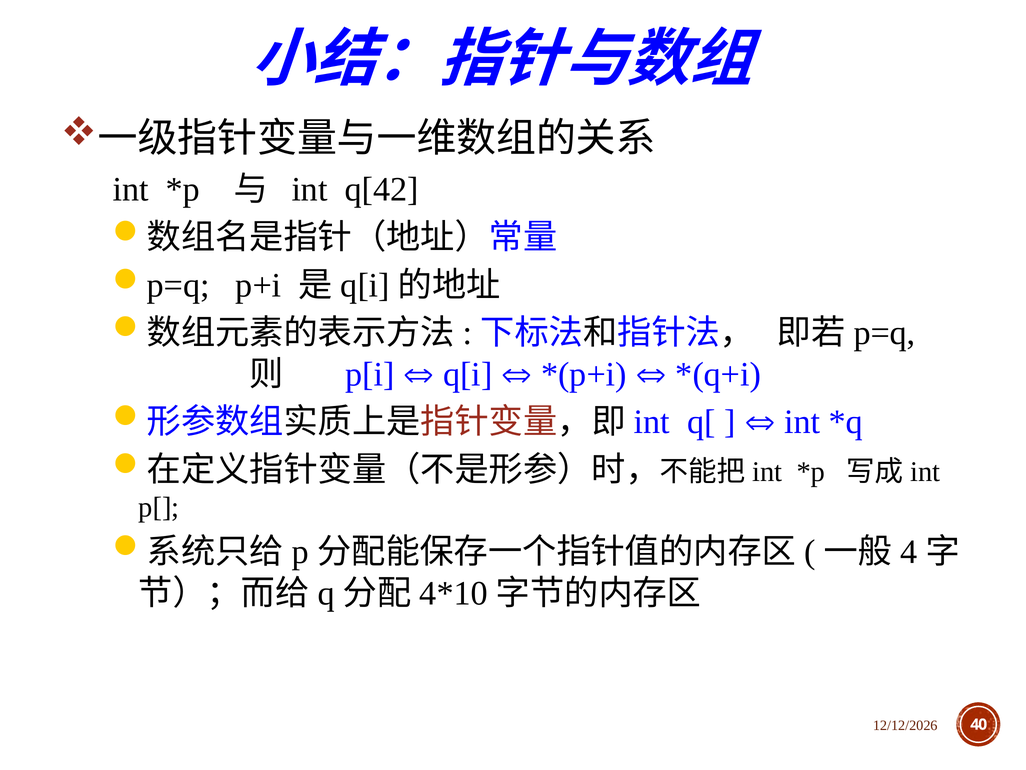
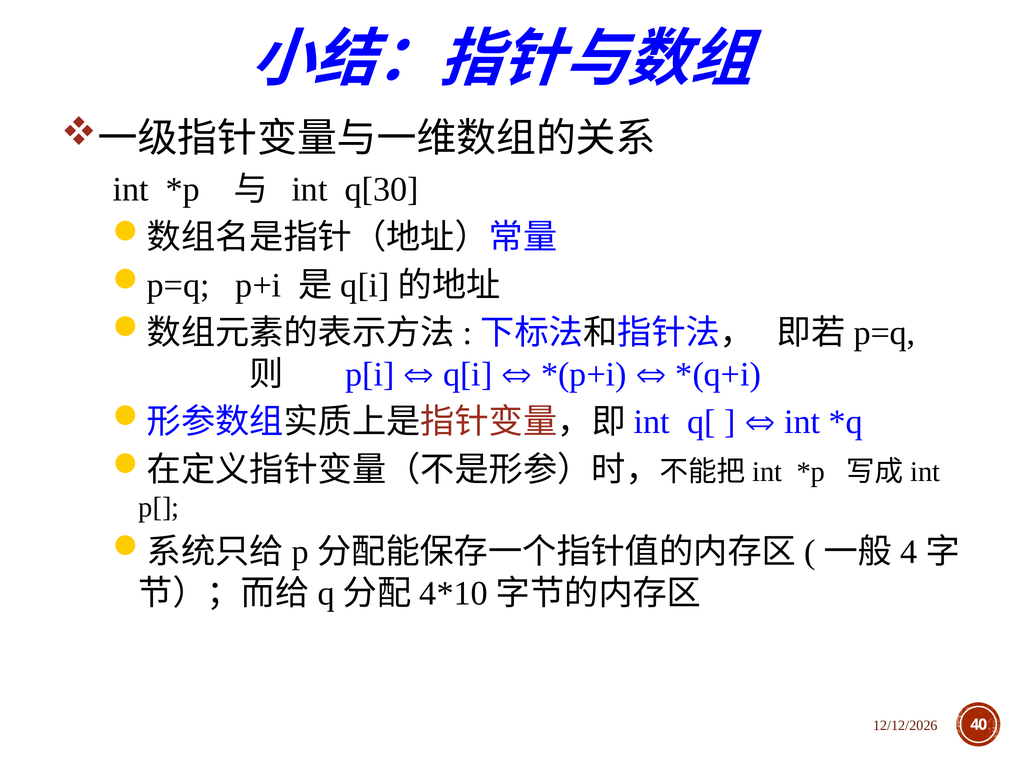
q[42: q[42 -> q[30 (382, 189)
